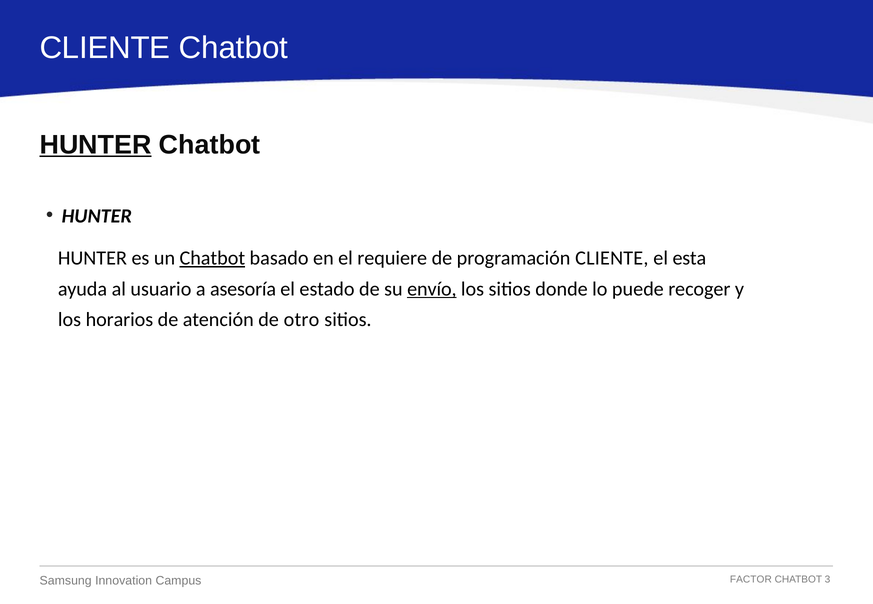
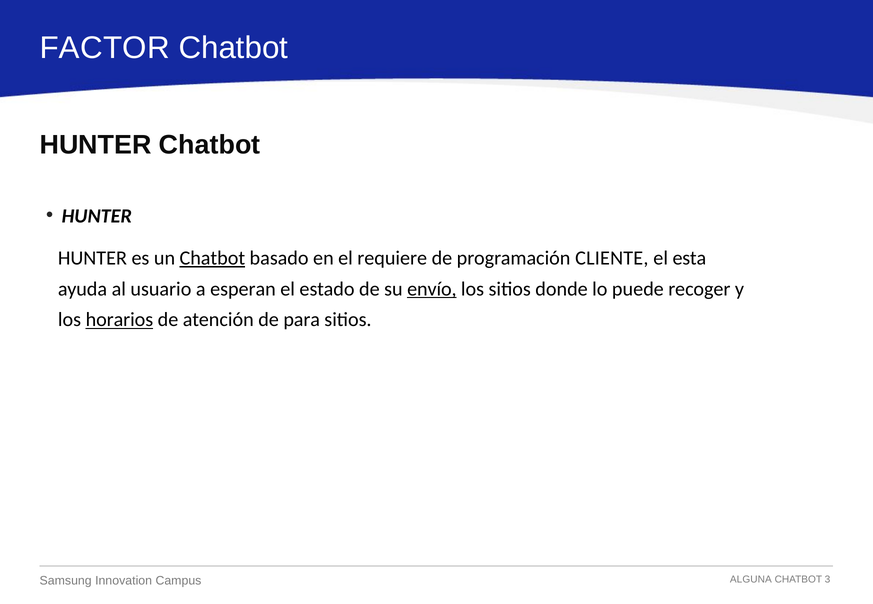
CLIENTE: CLIENTE -> FACTOR (105, 48)
HUNTER underline: present -> none (96, 145)
asesoría: asesoría -> esperan (243, 289)
horarios underline: none -> present (119, 320)
otro: otro -> para (302, 320)
FACTOR: FACTOR -> ALGUNA (751, 580)
